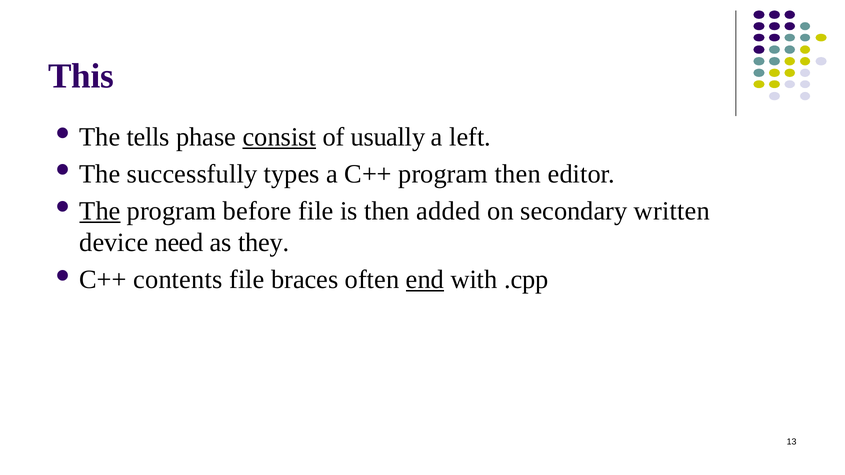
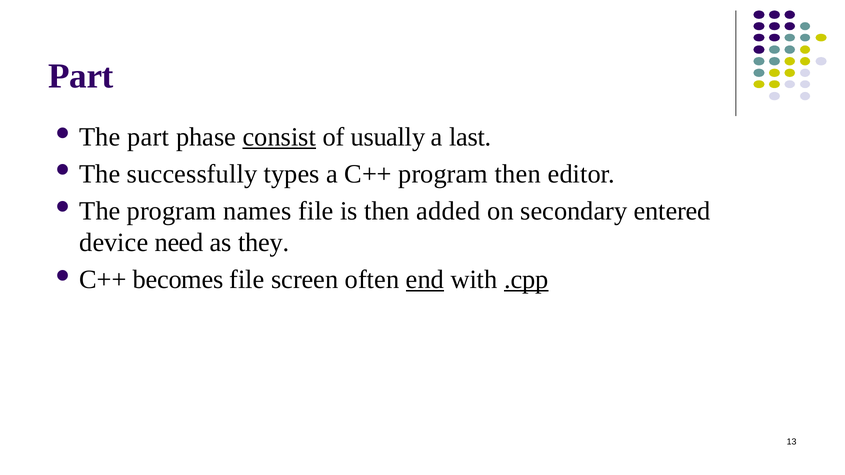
This: This -> Part (81, 76)
The tells: tells -> part (148, 137)
left: left -> last (470, 137)
The underline: present -> none (100, 211)
before: before -> names (257, 211)
written: written -> entered (672, 211)
contents: contents -> becomes (178, 280)
braces: braces -> screen (305, 280)
.cpp underline: none -> present (526, 280)
